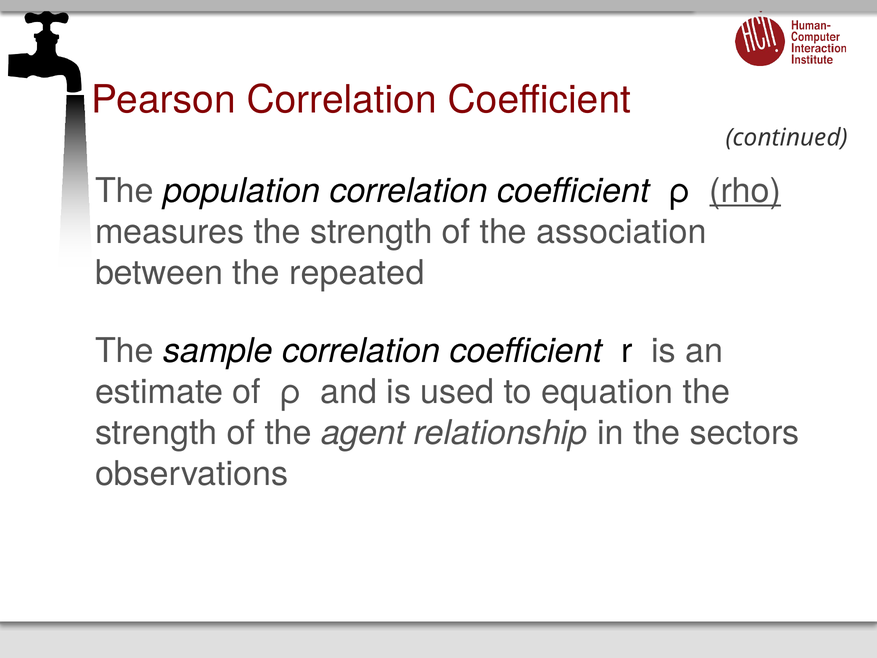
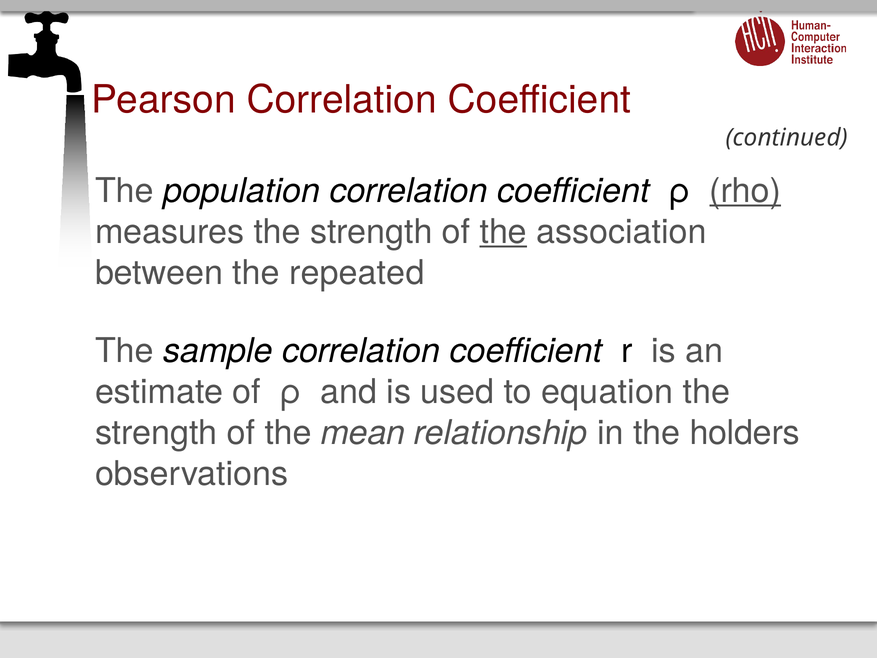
the underline: none -> present (503, 232)
agent: agent -> mean (363, 433)
sectors: sectors -> holders (745, 433)
